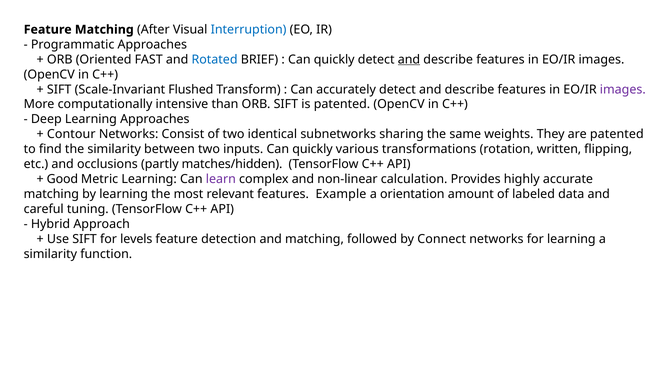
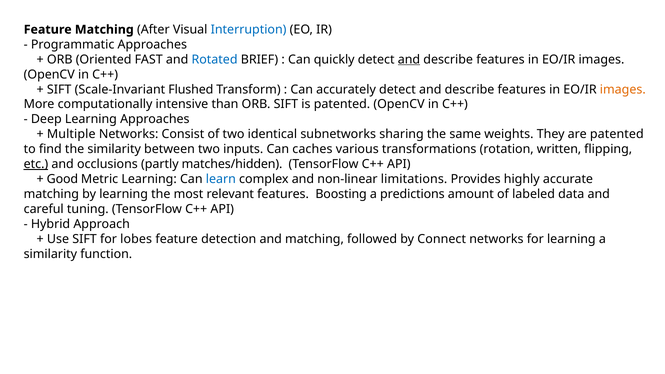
images colour: purple -> orange (623, 89)
Contour: Contour -> Multiple (71, 134)
inputs Can quickly: quickly -> caches (312, 149)
etc underline: none -> present (36, 164)
learn colour: purple -> blue (221, 179)
calculation: calculation -> limitations (414, 179)
Example: Example -> Boosting (341, 194)
orientation: orientation -> predictions (412, 194)
levels: levels -> lobes (136, 239)
